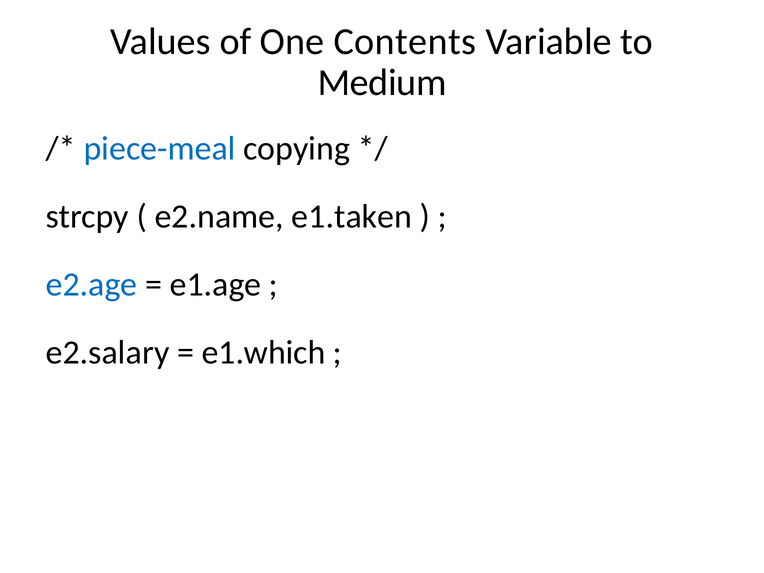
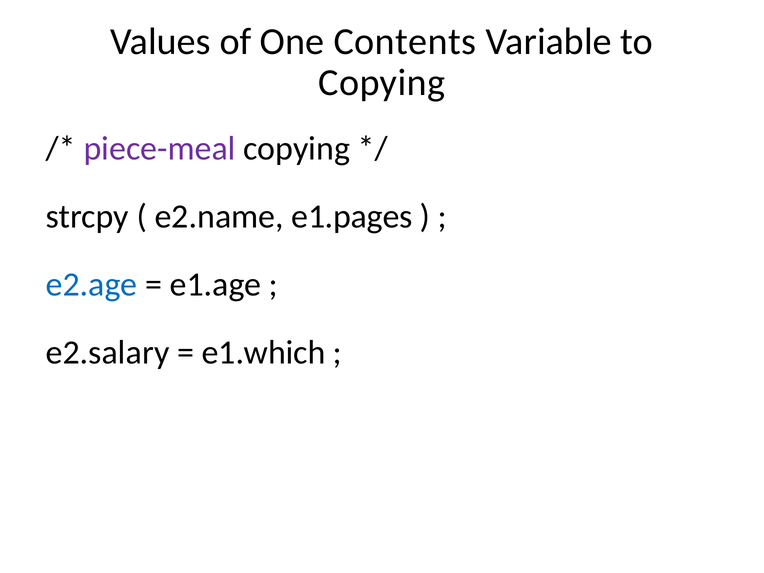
Medium: Medium -> Copying (382, 83)
piece-meal colour: blue -> purple (160, 148)
e1.taken: e1.taken -> e1.pages (352, 216)
